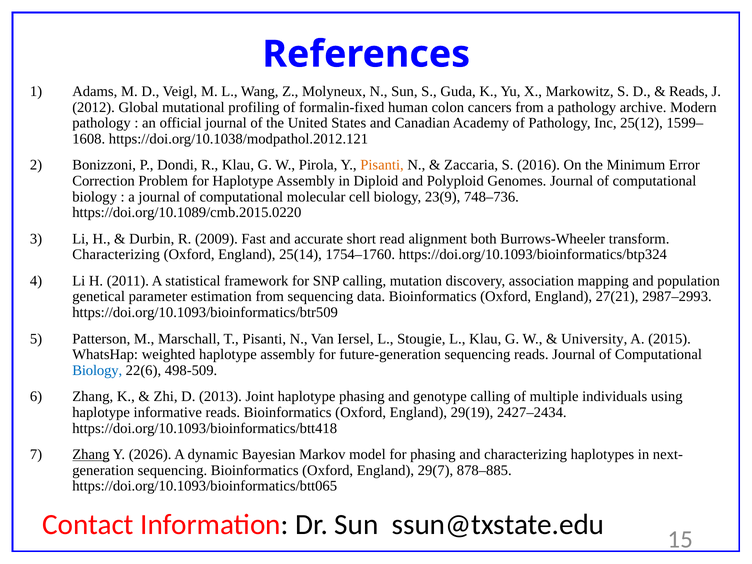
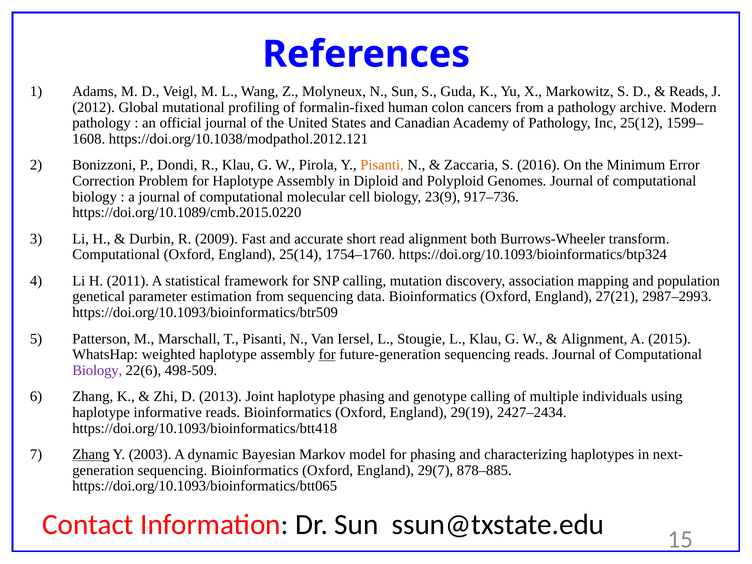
748–736: 748–736 -> 917–736 (491, 197)
Characterizing: Characterizing -> Computational (116, 255)
University: University -> Alignment (594, 339)
for underline: none -> present (327, 355)
Biology colour: blue -> purple (97, 370)
2026: 2026 -> 2003 (150, 454)
